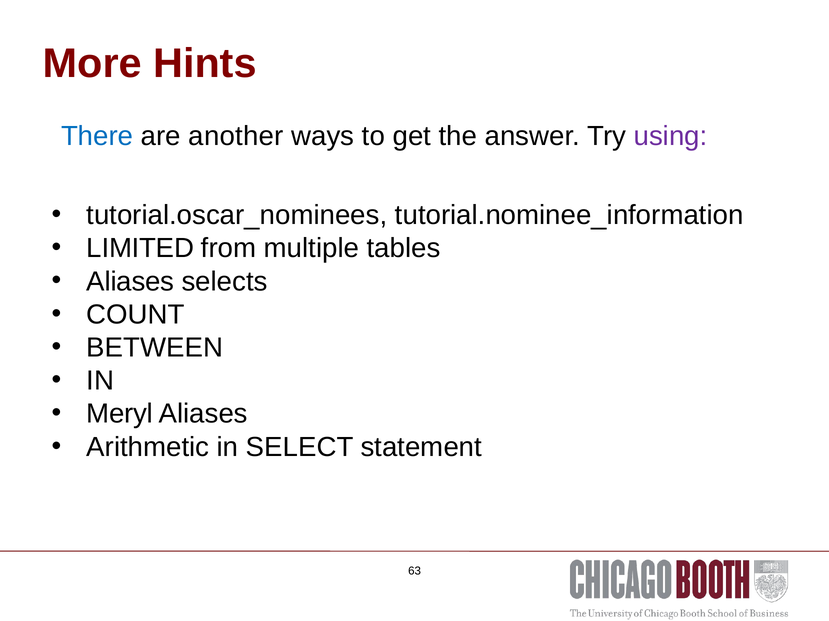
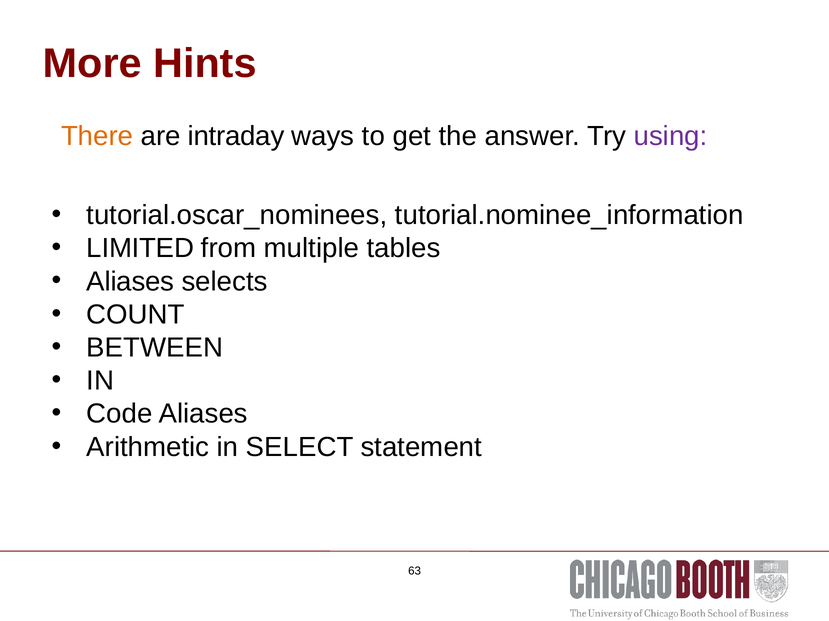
There colour: blue -> orange (97, 136)
another: another -> intraday (236, 136)
Meryl: Meryl -> Code (119, 414)
